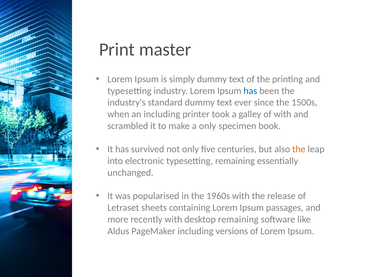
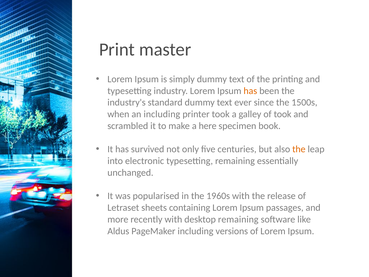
has colour: blue -> orange (250, 91)
of with: with -> took (283, 114)
a only: only -> here (208, 126)
